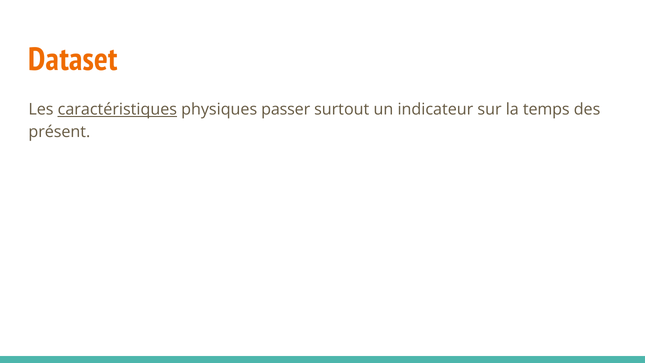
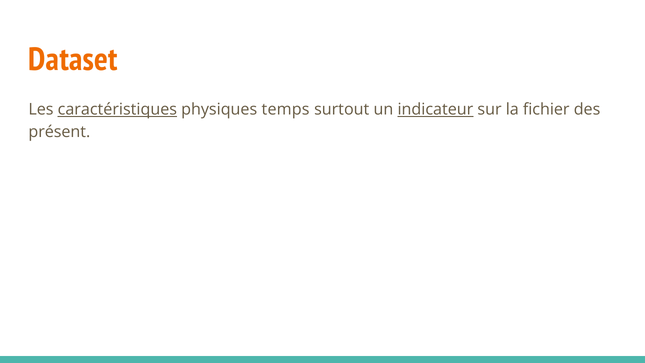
passer: passer -> temps (286, 109)
indicateur underline: none -> present (435, 109)
temps: temps -> fichier (546, 109)
